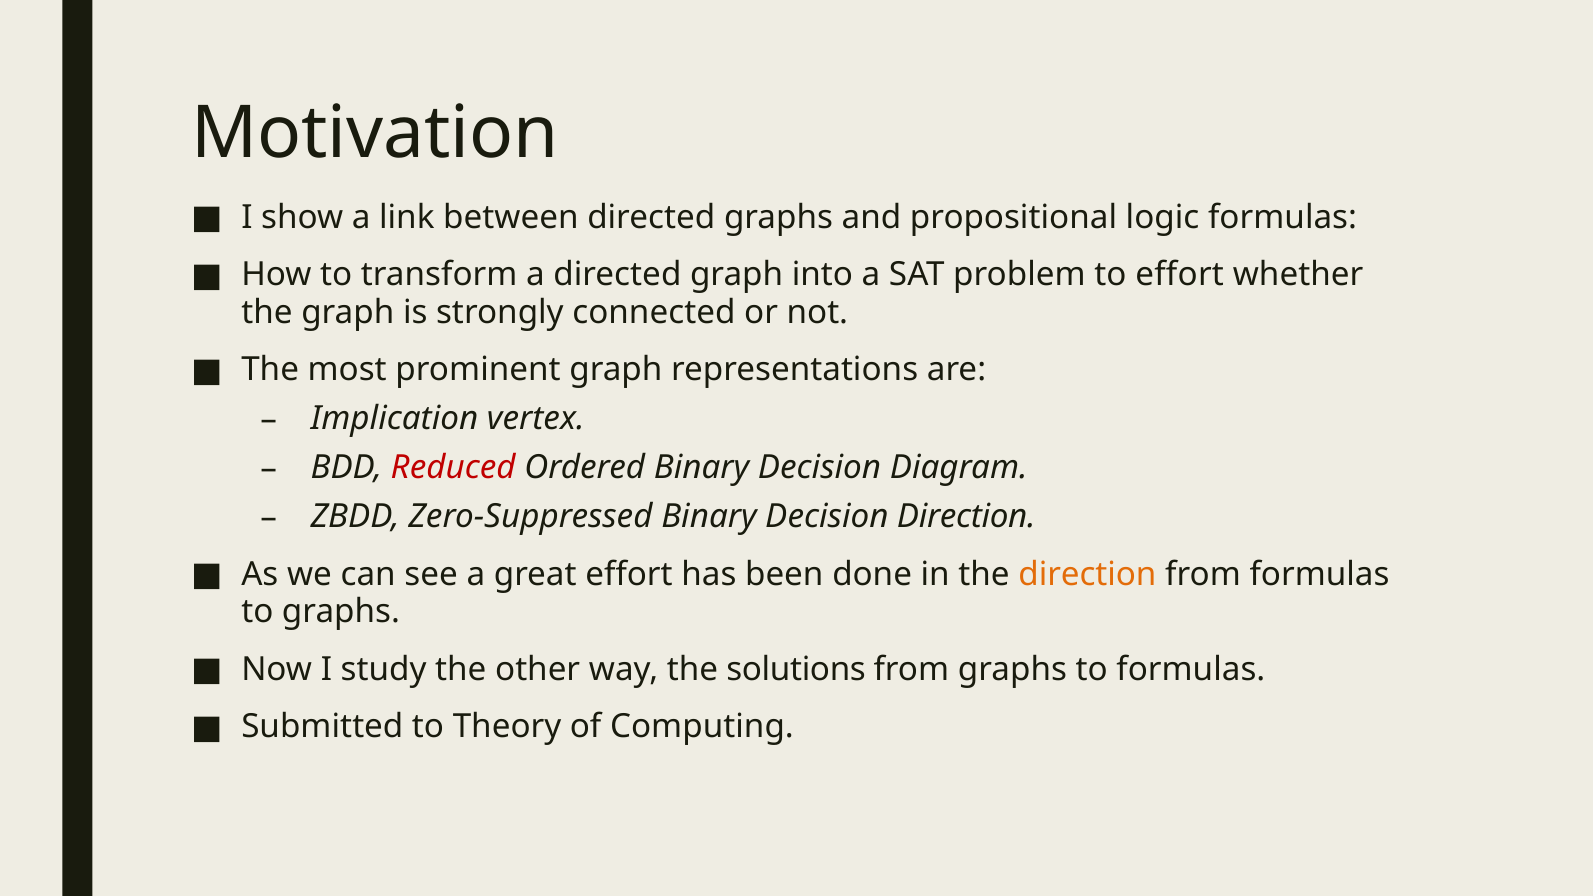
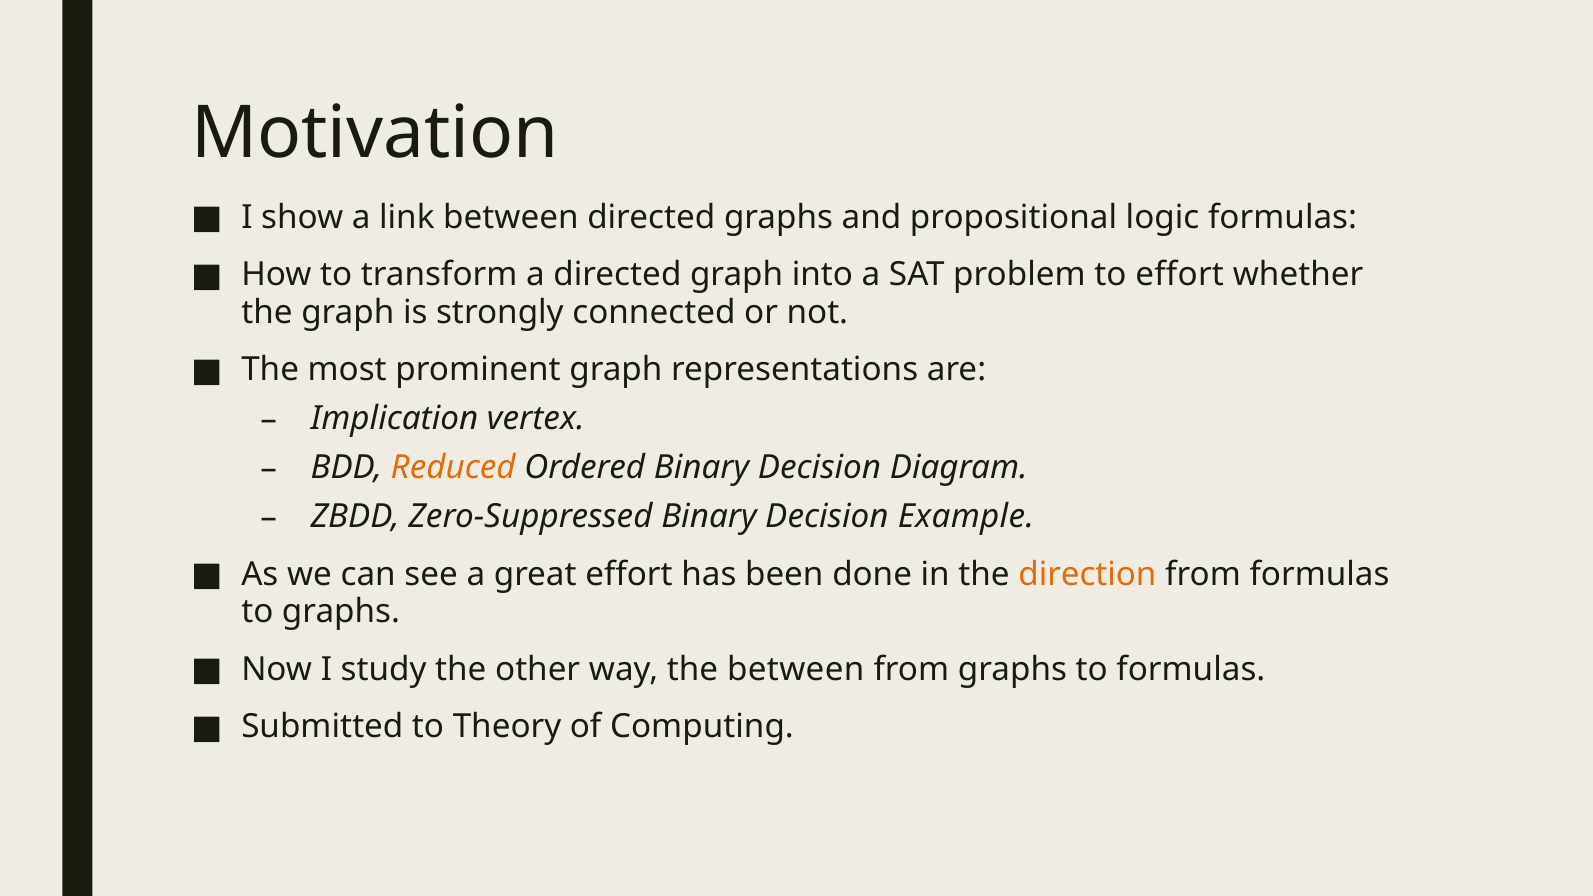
Reduced colour: red -> orange (453, 468)
Decision Direction: Direction -> Example (966, 517)
the solutions: solutions -> between (796, 669)
